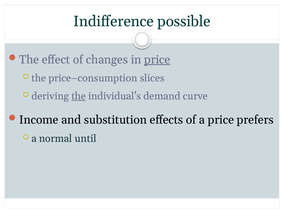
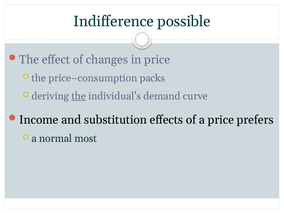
price underline: present -> none (157, 60)
slices: slices -> packs (152, 78)
until: until -> most (86, 138)
